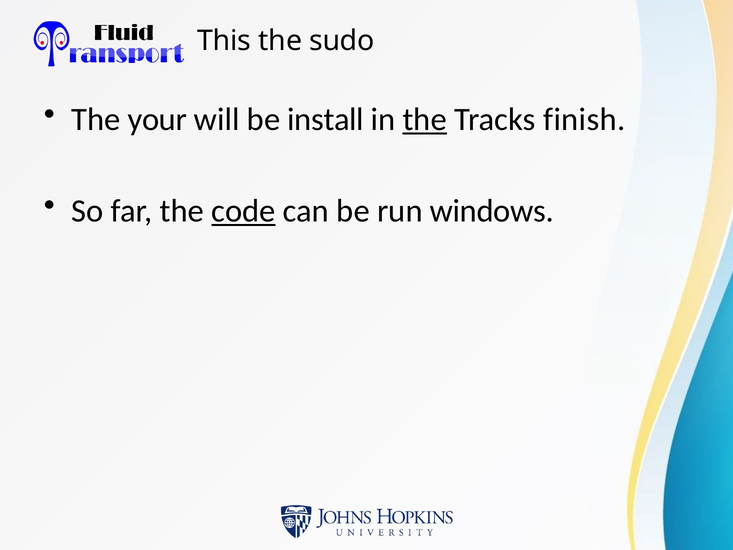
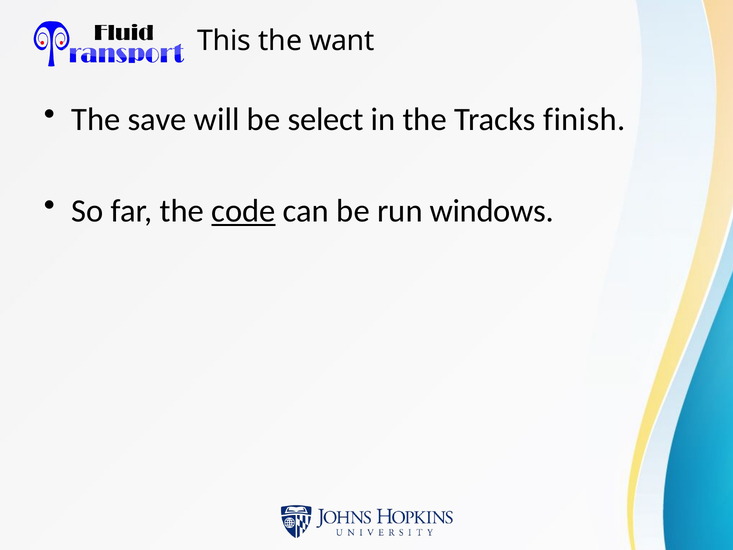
sudo: sudo -> want (342, 41)
your: your -> save (157, 120)
install: install -> select (326, 120)
the underline: present -> none (425, 120)
